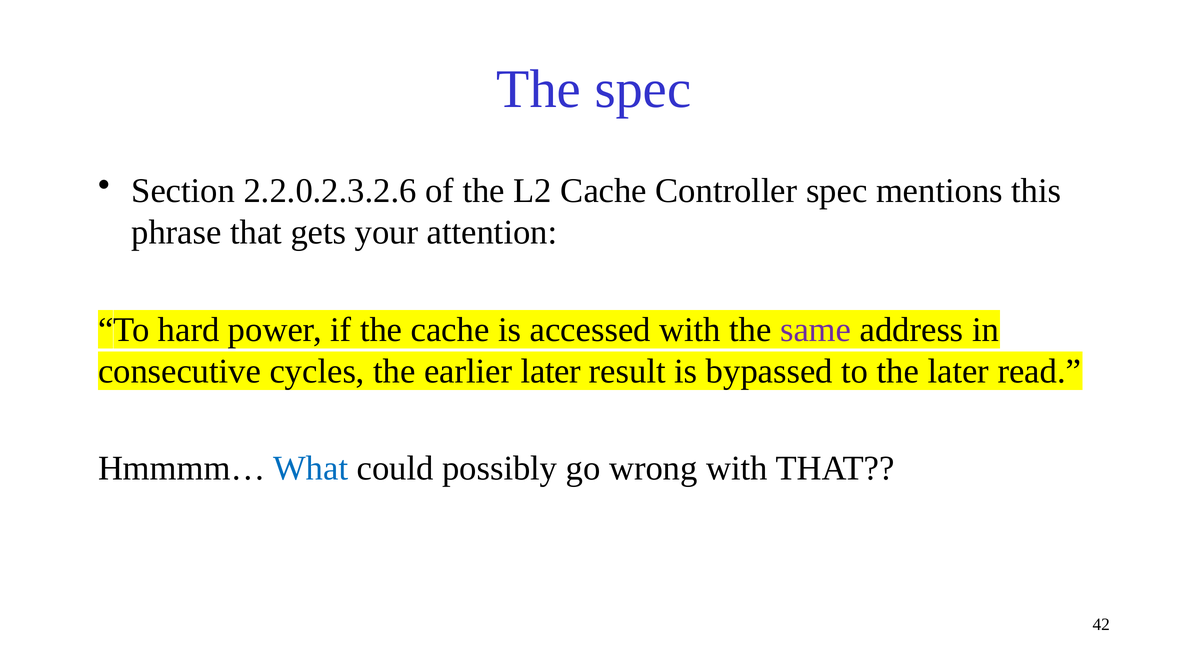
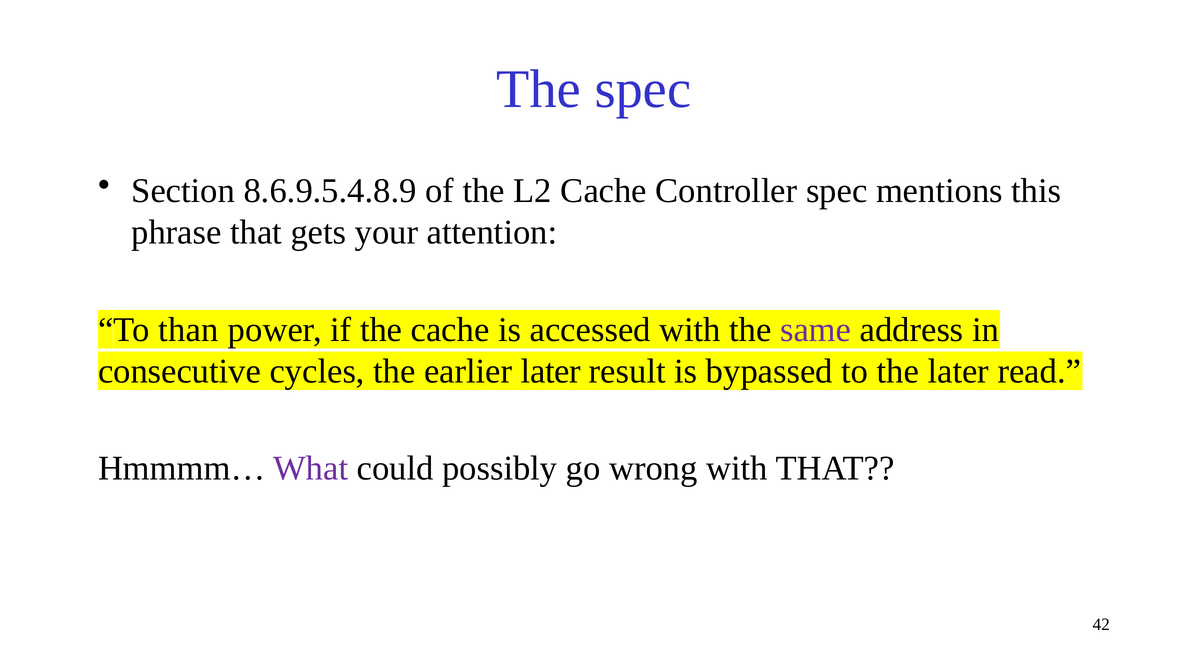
2.2.0.2.3.2.6: 2.2.0.2.3.2.6 -> 8.6.9.5.4.8.9 (330, 191)
hard: hard -> than (188, 330)
What colour: blue -> purple (311, 468)
